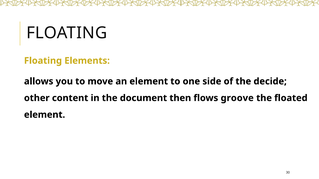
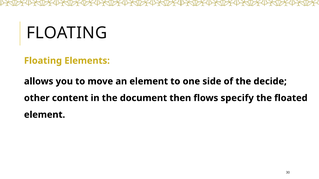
groove: groove -> specify (237, 98)
